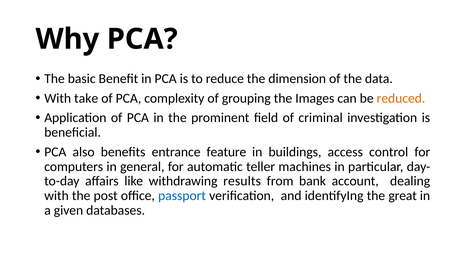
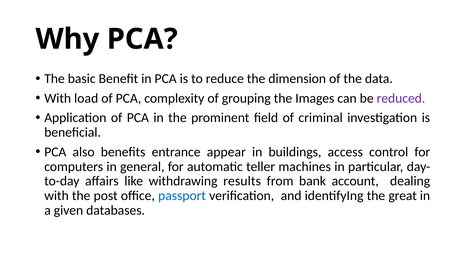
take: take -> load (86, 98)
reduced colour: orange -> purple (401, 98)
feature: feature -> appear (226, 152)
